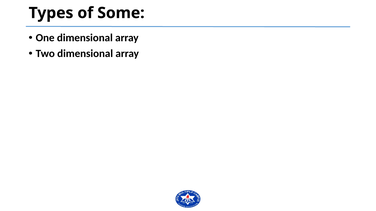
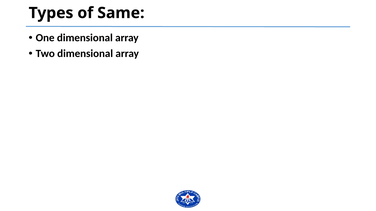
Some: Some -> Same (121, 13)
